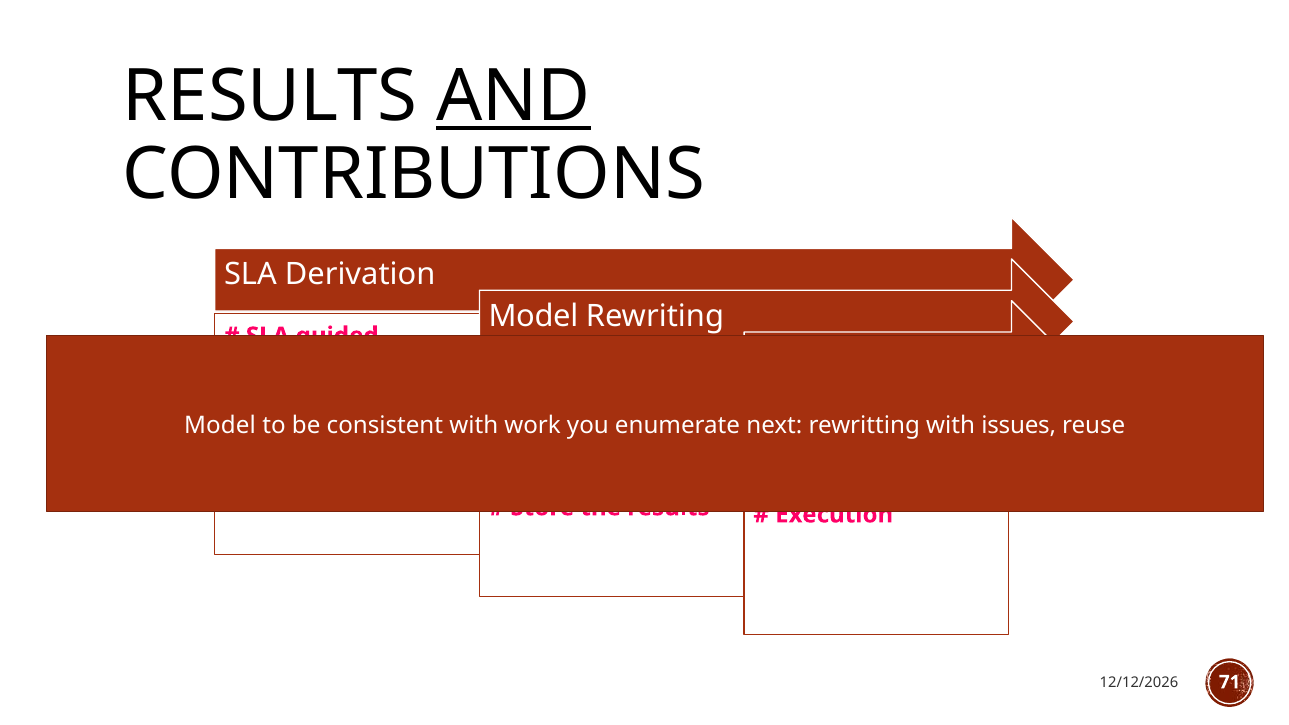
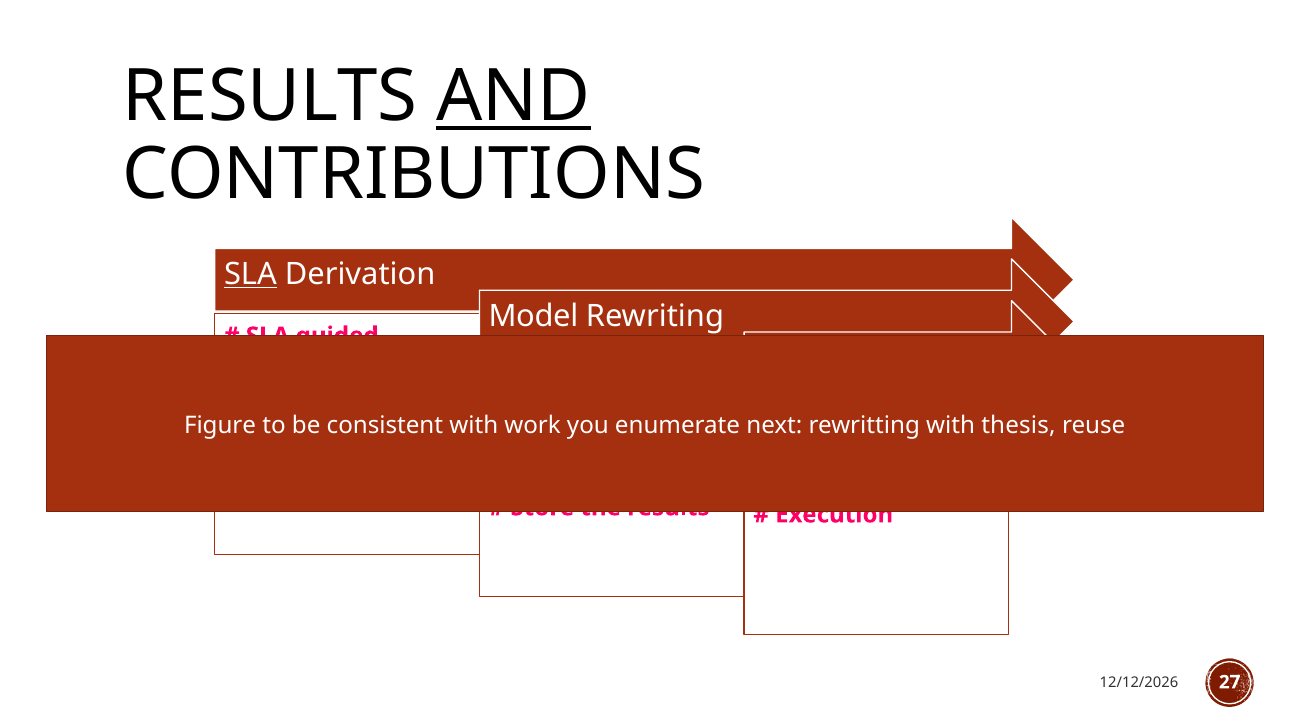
SLA underline: none -> present (250, 274)
Model: Model -> Figure (220, 425)
issues: issues -> thesis (1018, 425)
71: 71 -> 27 (1230, 682)
